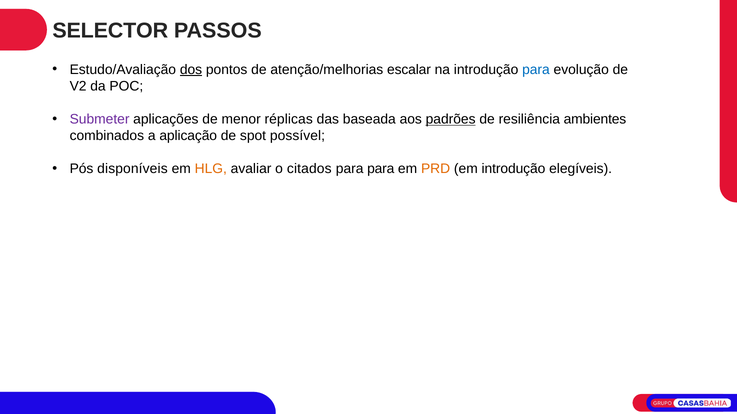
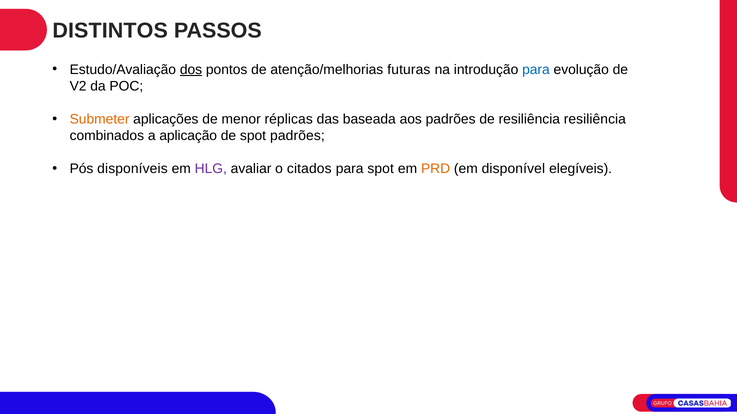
SELECTOR: SELECTOR -> DISTINTOS (110, 31)
escalar: escalar -> futuras (409, 70)
Submeter colour: purple -> orange (100, 119)
padrões underline: present -> none (451, 119)
resiliência ambientes: ambientes -> resiliência (595, 119)
spot possível: possível -> padrões (297, 136)
HLG colour: orange -> purple (211, 169)
para para: para -> spot (381, 169)
em introdução: introdução -> disponível (513, 169)
